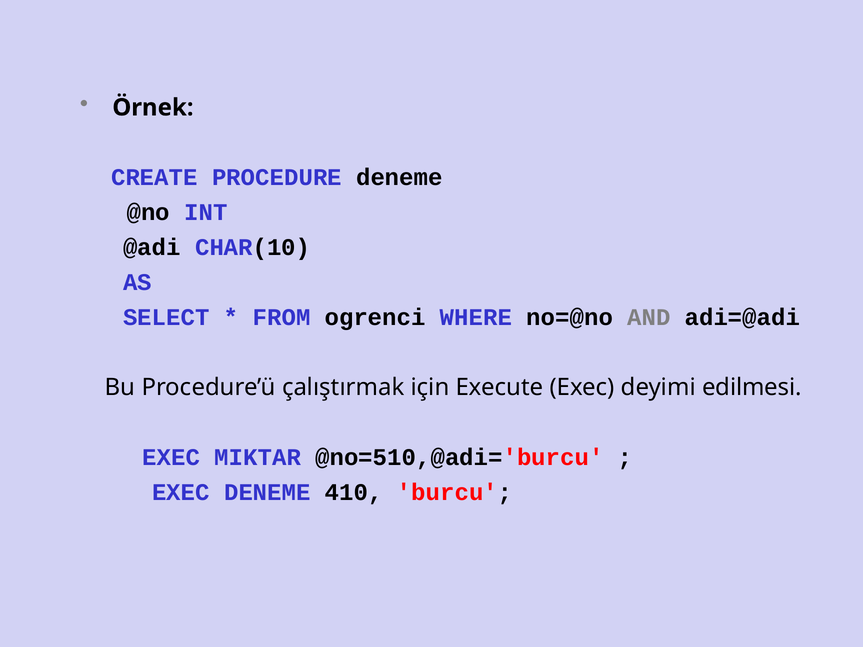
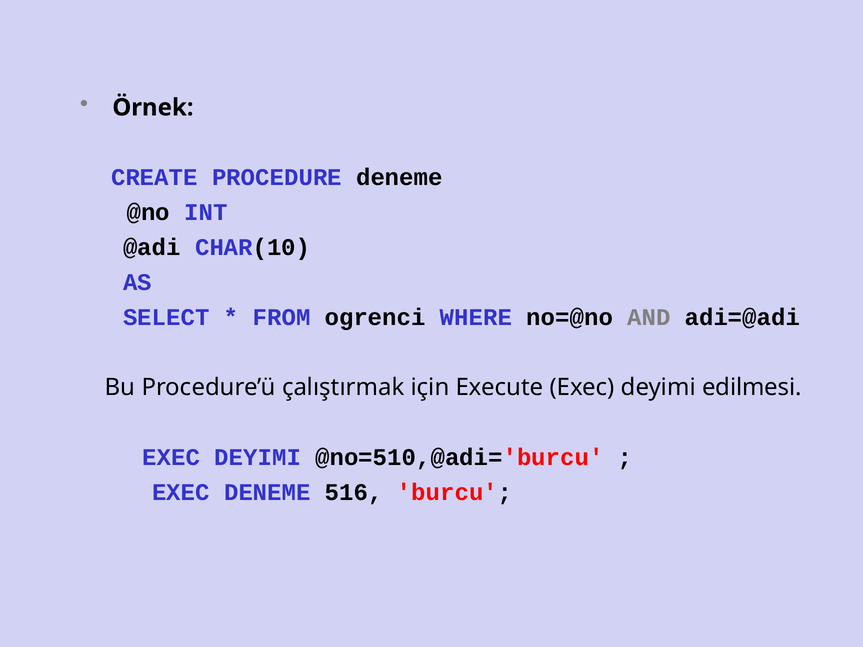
MIKTAR: MIKTAR -> DEYIMI (258, 458)
410: 410 -> 516 (354, 493)
